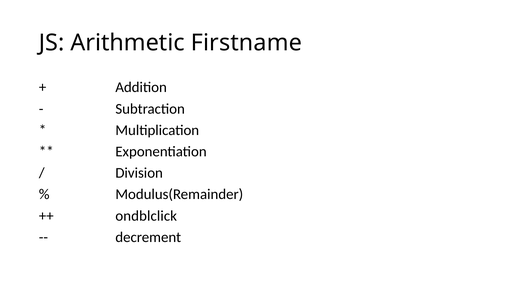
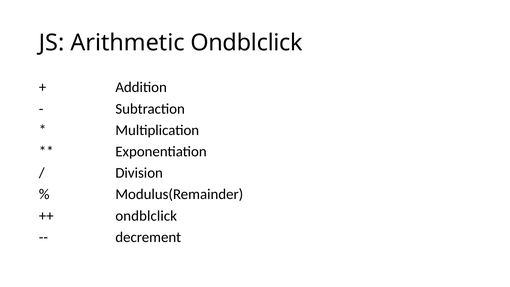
Arithmetic Firstname: Firstname -> Ondblclick (247, 43)
